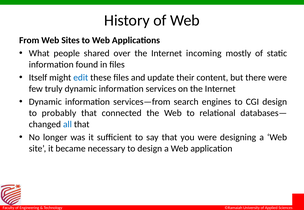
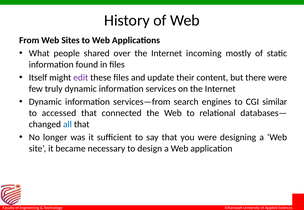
edit colour: blue -> purple (81, 78)
CGI design: design -> similar (275, 102)
probably: probably -> accessed (59, 113)
